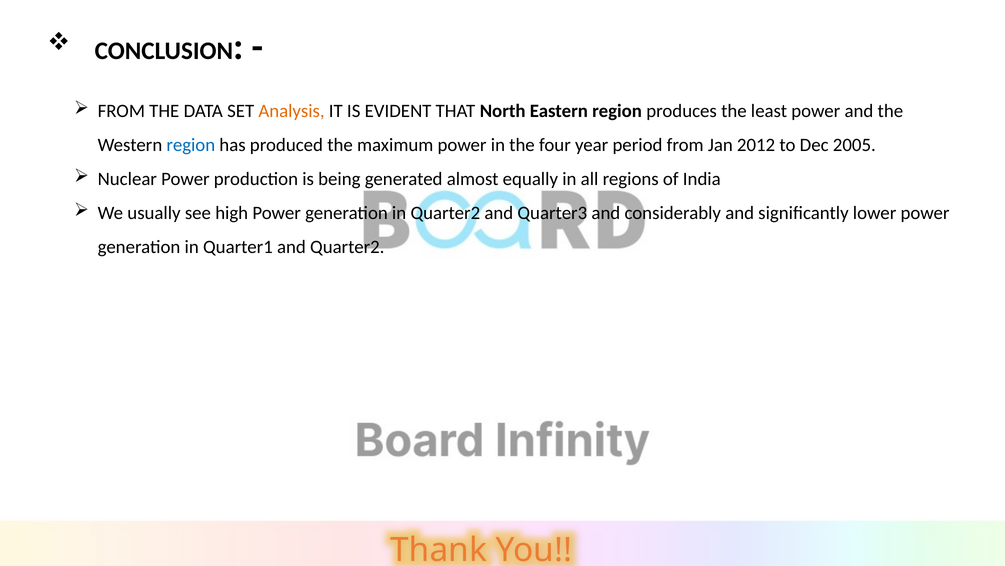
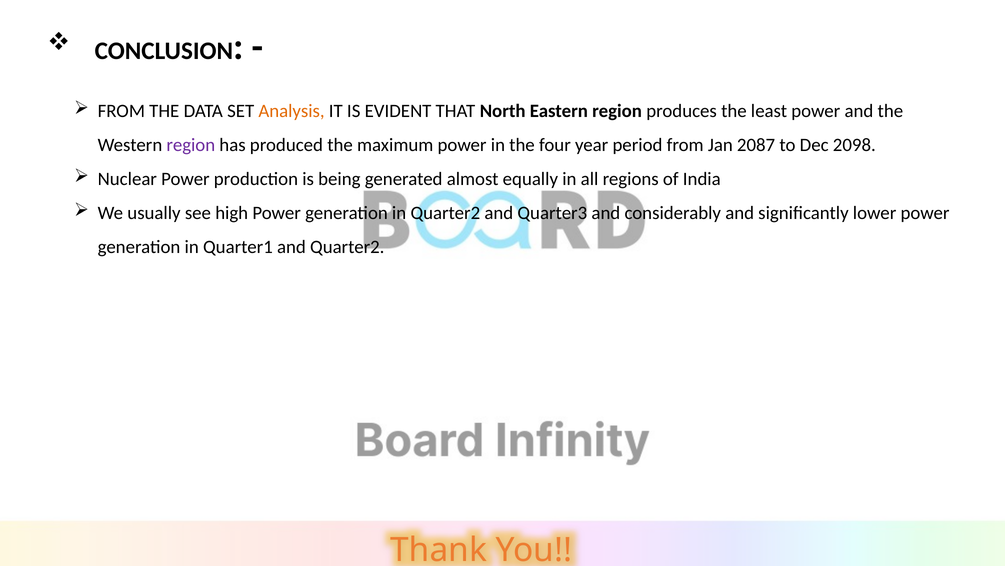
region colour: blue -> purple (191, 145)
2012: 2012 -> 2087 (756, 145)
2005: 2005 -> 2098 (854, 145)
